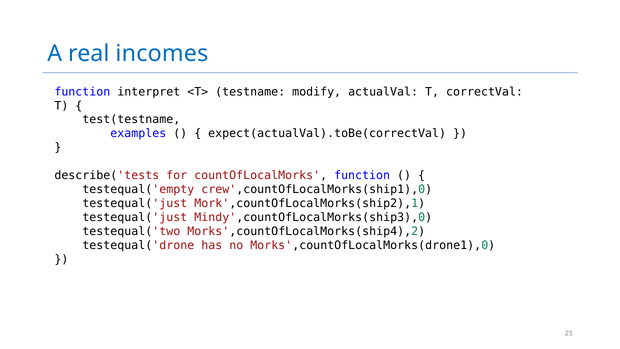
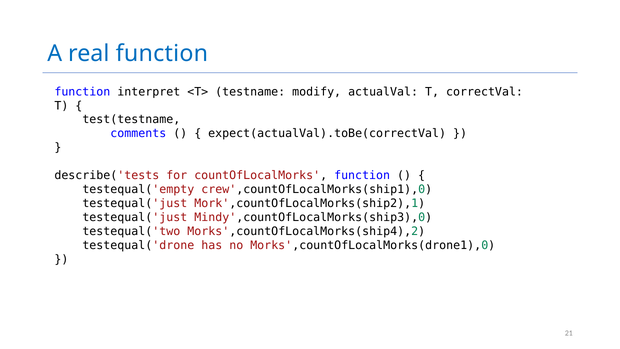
real incomes: incomes -> function (162, 53)
examples: examples -> comments (138, 134)
